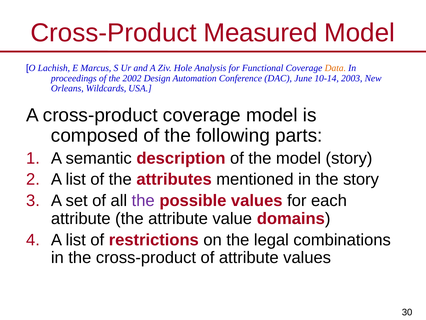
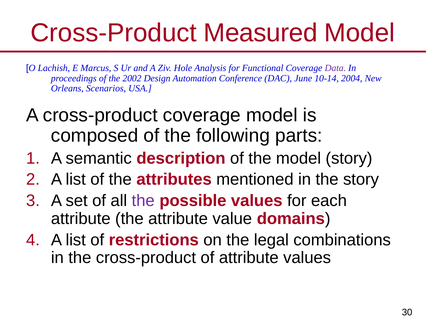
Data colour: orange -> purple (335, 68)
2003: 2003 -> 2004 (352, 78)
Wildcards: Wildcards -> Scenarios (106, 88)
